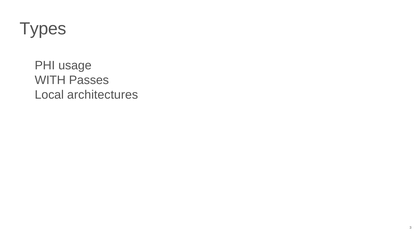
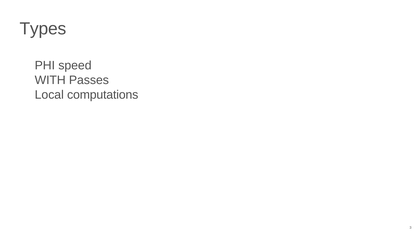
usage: usage -> speed (75, 66)
architectures: architectures -> computations (103, 95)
